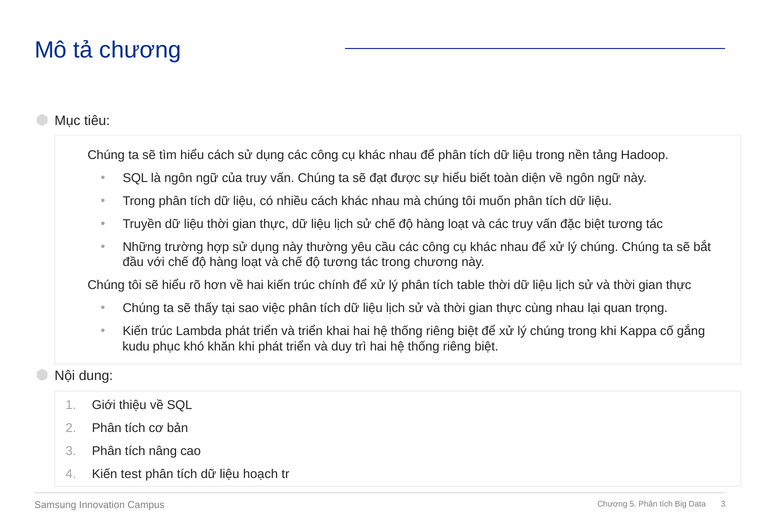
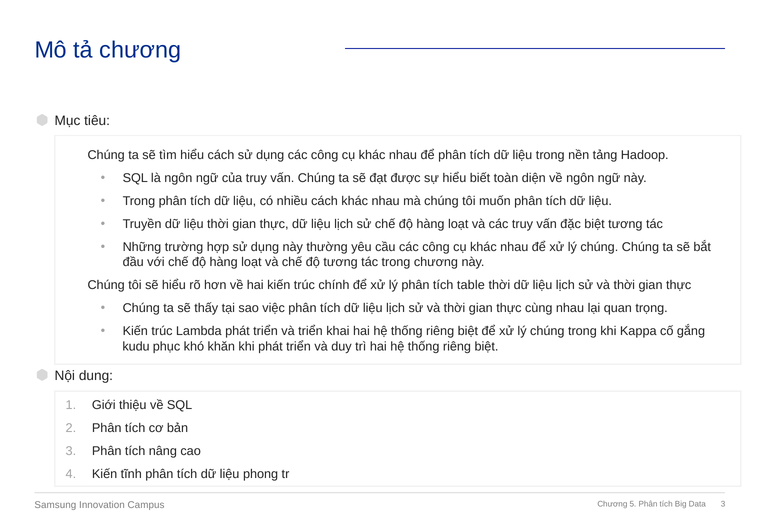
test: test -> tĩnh (131, 474)
hoạch: hoạch -> phong (261, 474)
